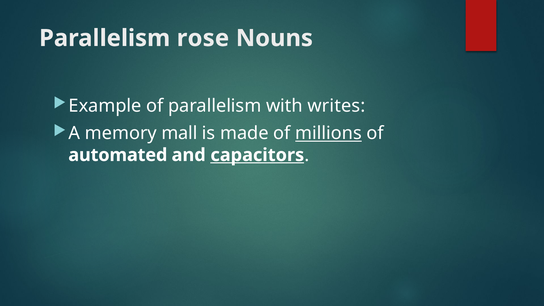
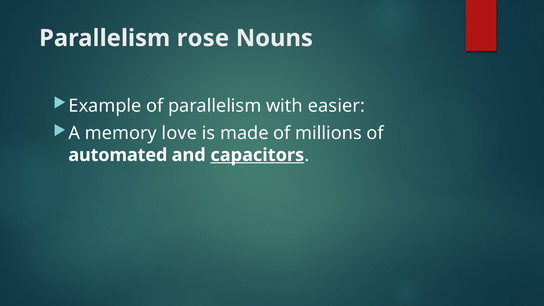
writes: writes -> easier (336, 106)
mall: mall -> love (179, 133)
millions underline: present -> none (329, 133)
